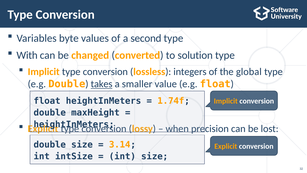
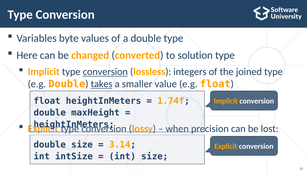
a second: second -> double (146, 38)
With: With -> Here (27, 55)
conversion underline: none -> present (105, 72)
global: global -> joined (249, 72)
